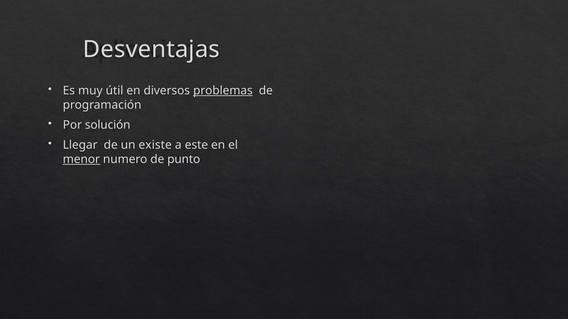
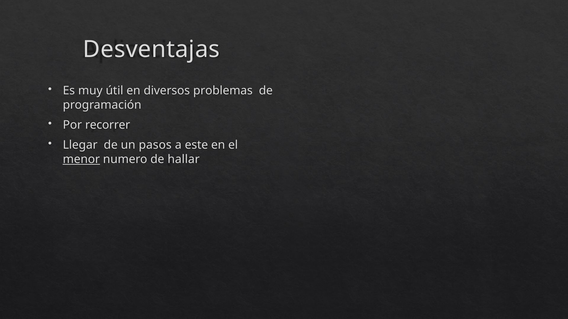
problemas underline: present -> none (223, 91)
solución: solución -> recorrer (108, 125)
existe: existe -> pasos (155, 145)
punto: punto -> hallar (184, 159)
